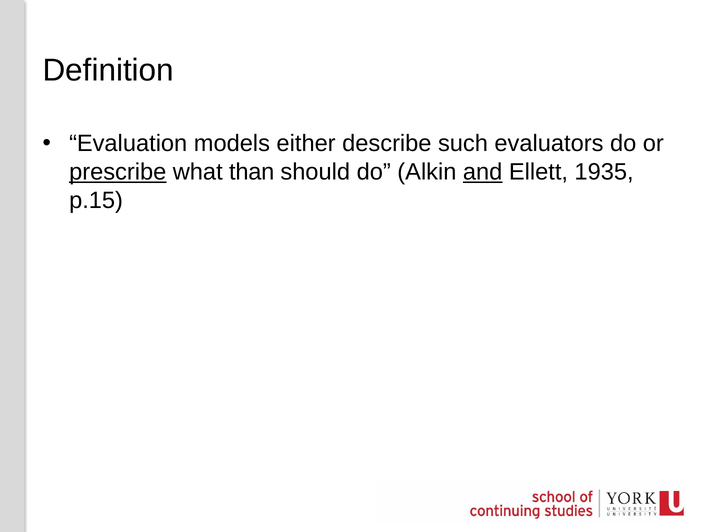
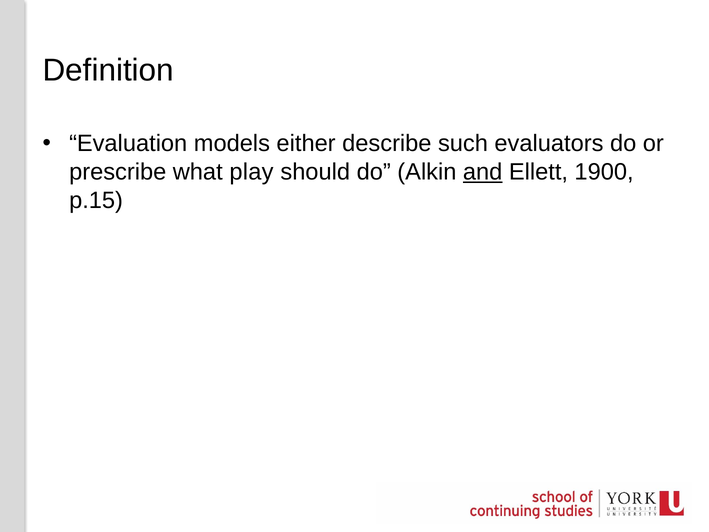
prescribe underline: present -> none (118, 172)
than: than -> play (252, 172)
1935: 1935 -> 1900 (604, 172)
